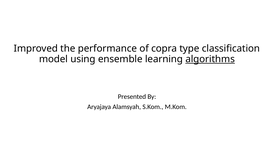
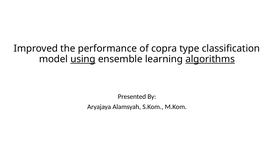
using underline: none -> present (83, 59)
